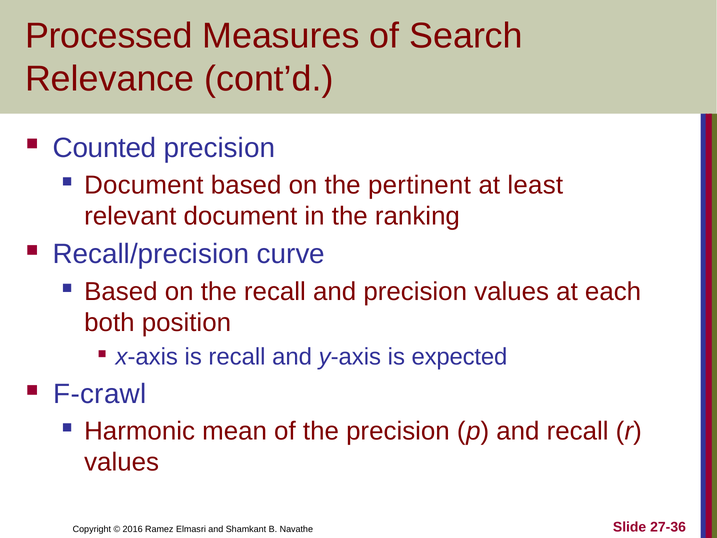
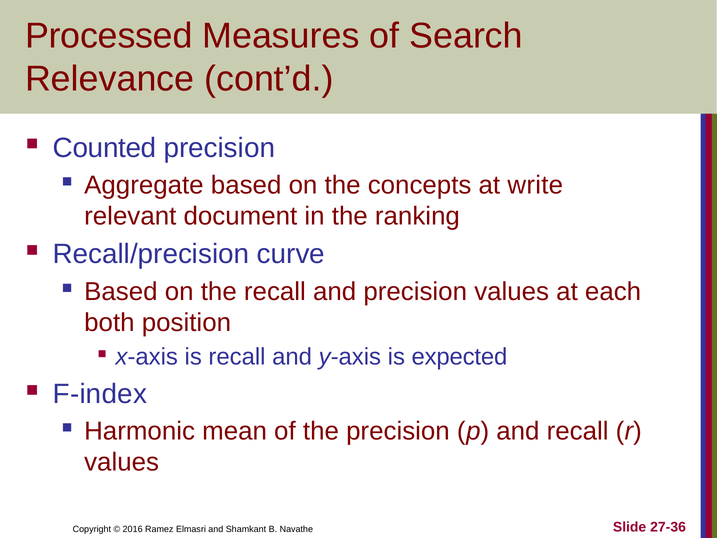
Document: Document -> Aggregate (144, 185)
pertinent: pertinent -> concepts (420, 185)
least: least -> write (535, 185)
F-crawl: F-crawl -> F-index (100, 394)
